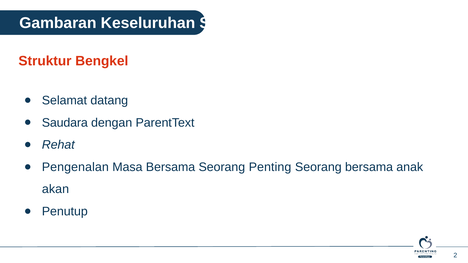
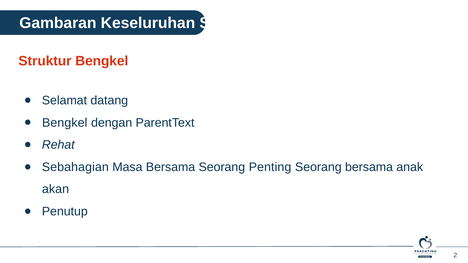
Saudara: Saudara -> Bengkel (65, 123)
Pengenalan: Pengenalan -> Sebahagian (75, 167)
